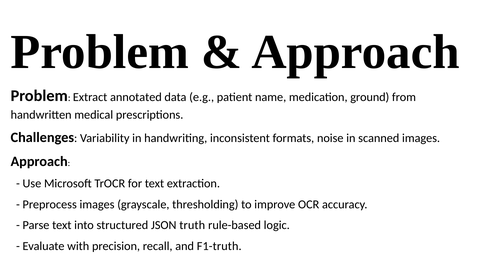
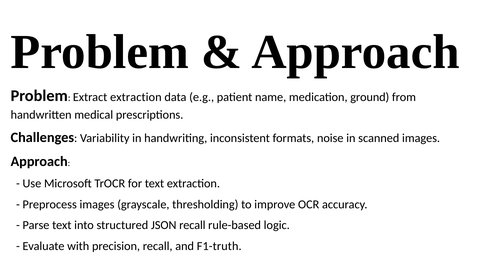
Extract annotated: annotated -> extraction (136, 97)
JSON truth: truth -> recall (192, 225)
